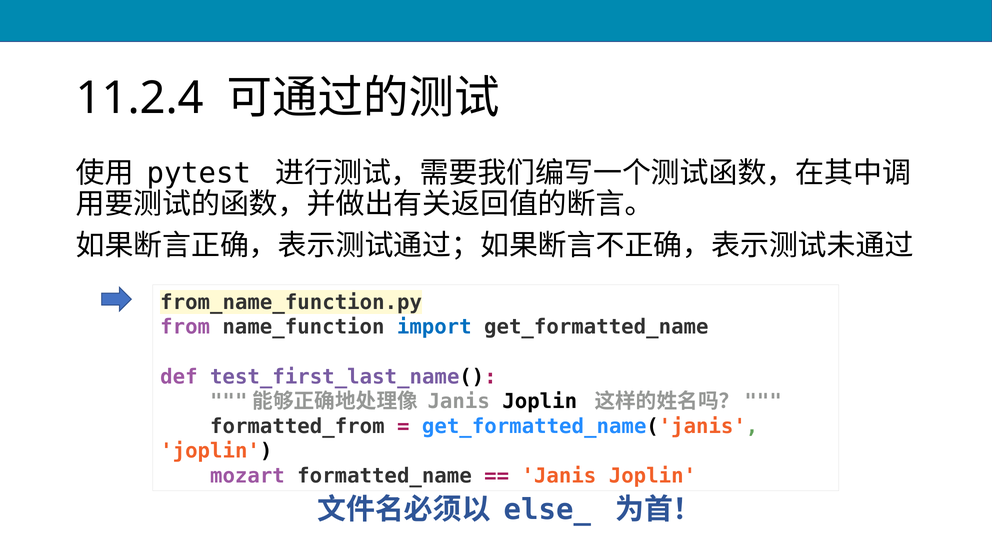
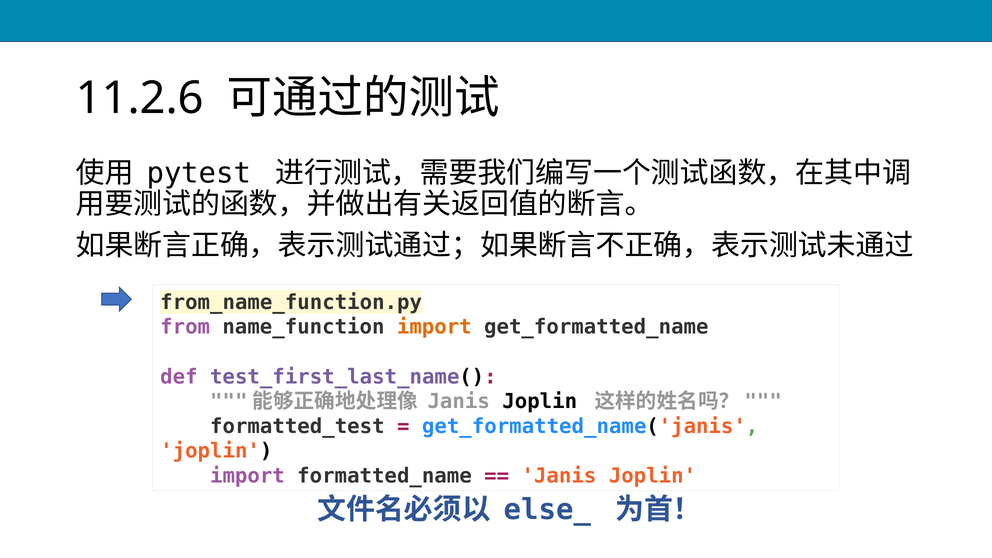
11.2.4: 11.2.4 -> 11.2.6 (140, 98)
import colour: blue -> orange (434, 327)
formatted_from: formatted_from -> formatted_test (297, 426)
mozart: mozart -> import (247, 476)
